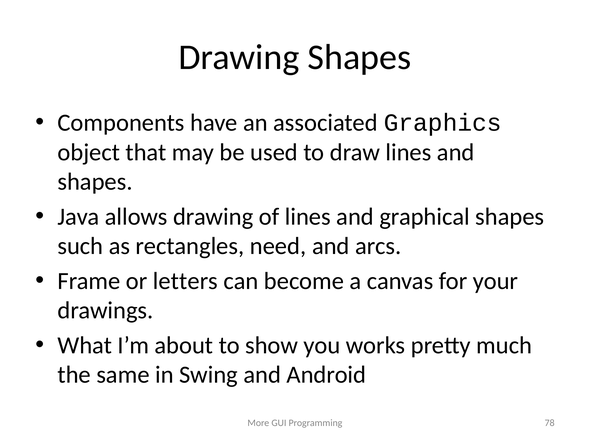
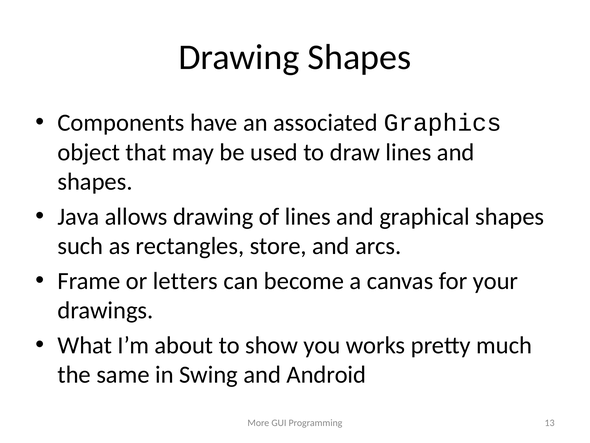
need: need -> store (278, 246)
78: 78 -> 13 (550, 422)
